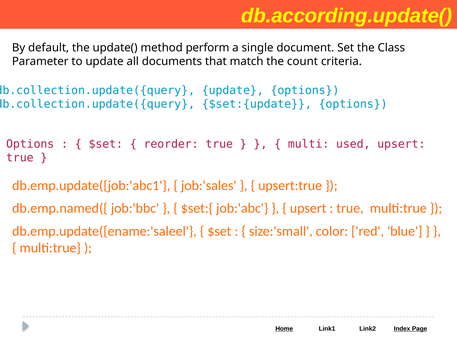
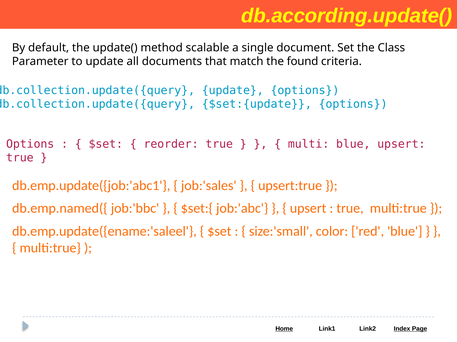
perform: perform -> scalable (207, 48)
count: count -> found (303, 62)
multi used: used -> blue (353, 144)
